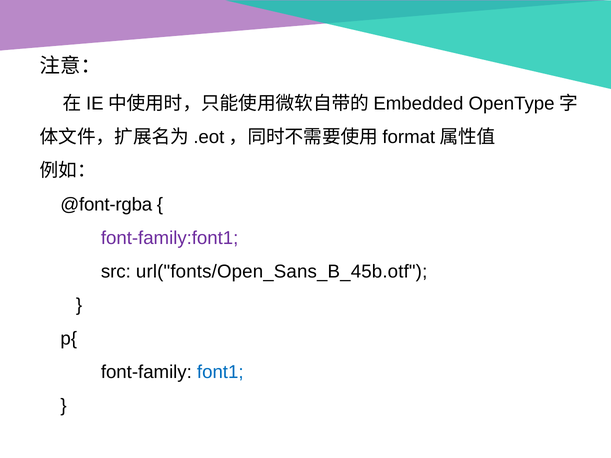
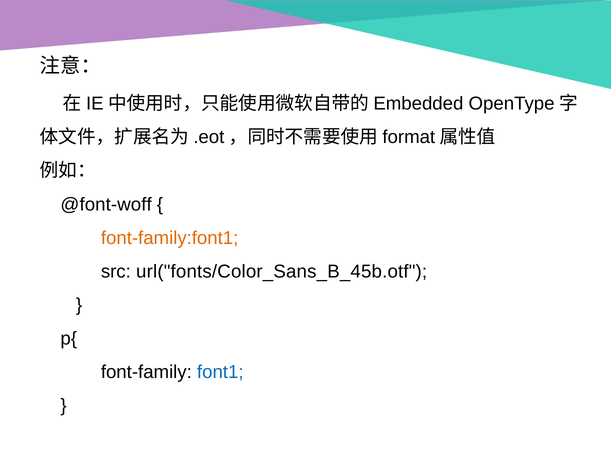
@font-rgba: @font-rgba -> @font-woff (106, 204)
font-family:font1 colour: purple -> orange (170, 238)
url("fonts/Open_Sans_B_45b.otf: url("fonts/Open_Sans_B_45b.otf -> url("fonts/Color_Sans_B_45b.otf (282, 272)
